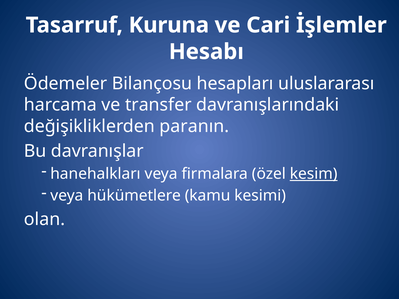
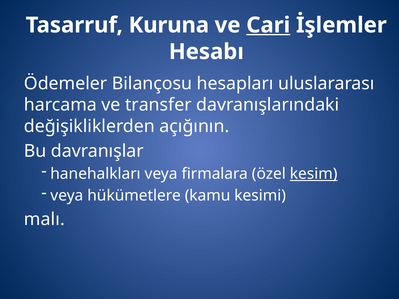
Cari underline: none -> present (268, 25)
paranın: paranın -> açığının (194, 126)
olan: olan -> malı (44, 219)
